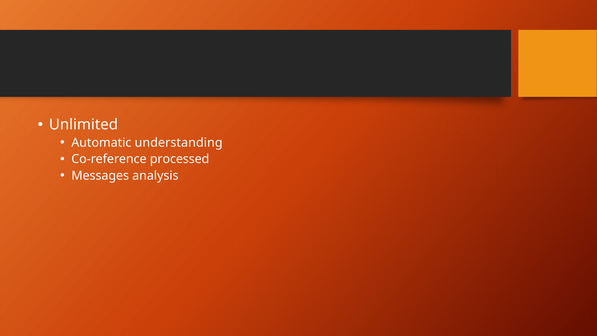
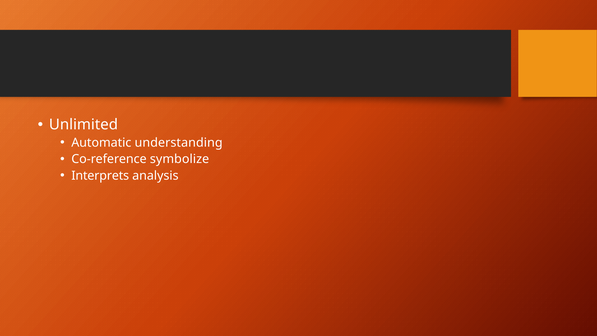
processed: processed -> symbolize (180, 159)
Messages: Messages -> Interprets (100, 176)
